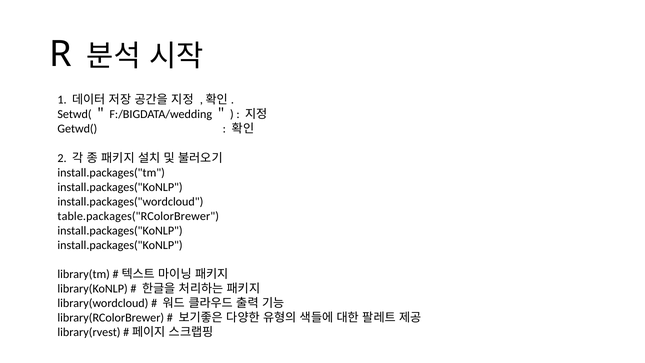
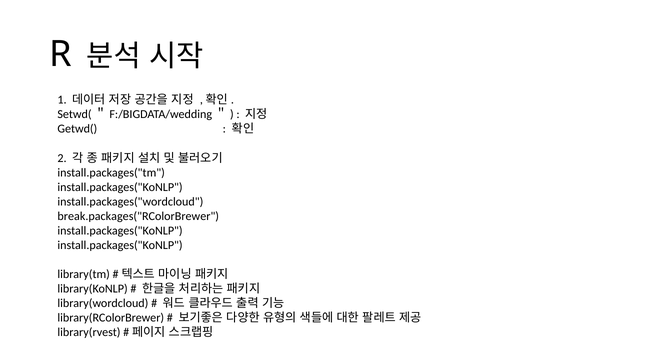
table.packages("RColorBrewer: table.packages("RColorBrewer -> break.packages("RColorBrewer (138, 216)
